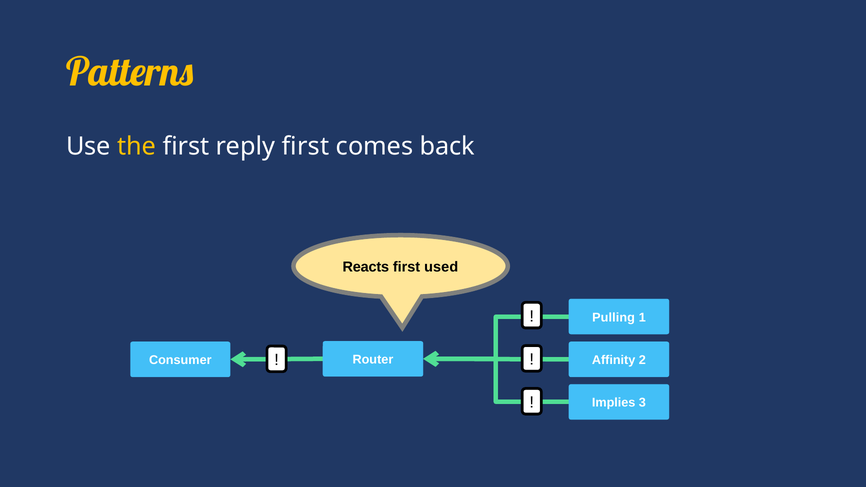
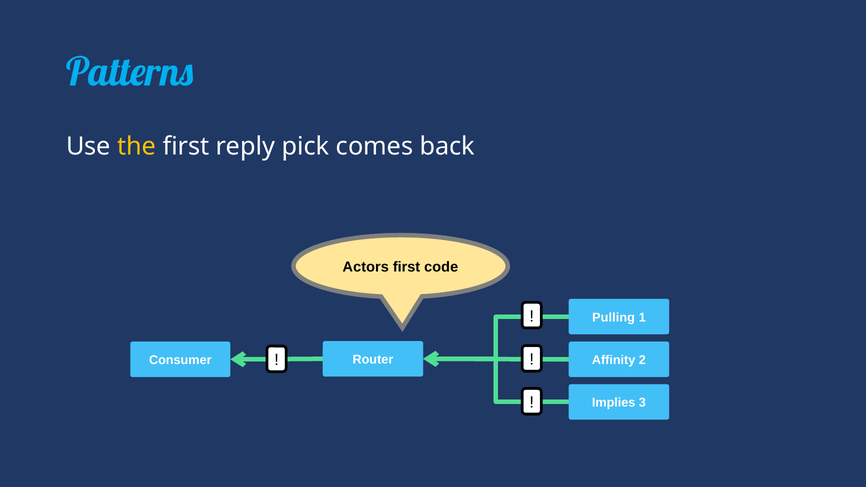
Patterns colour: yellow -> light blue (130, 73)
reply first: first -> pick (305, 146)
Reacts: Reacts -> Actors (366, 267)
used: used -> code (441, 267)
